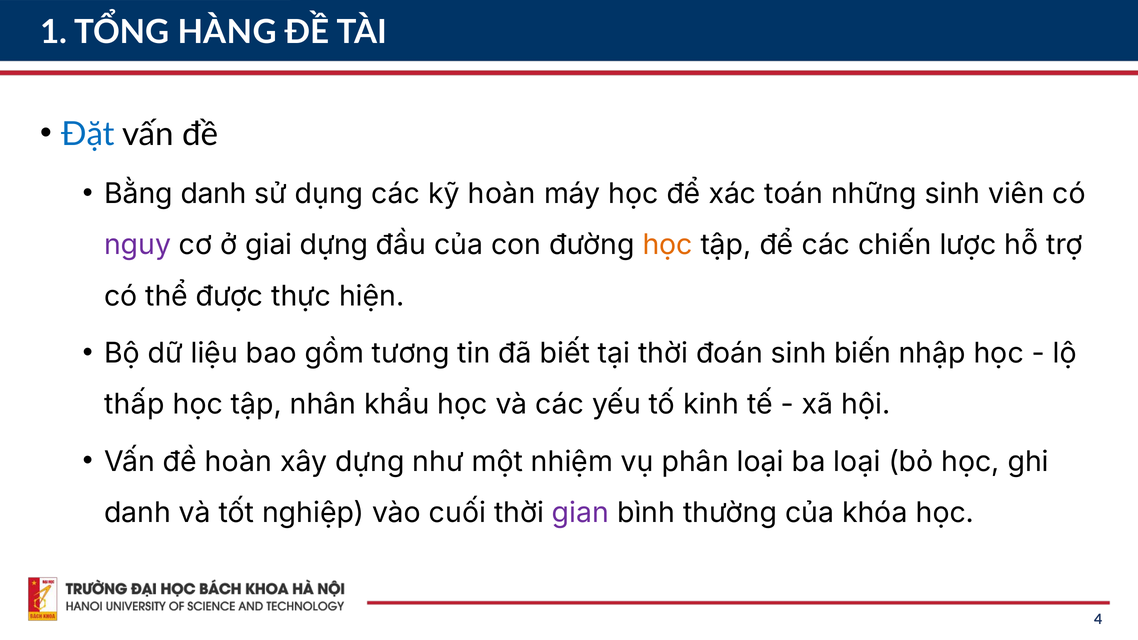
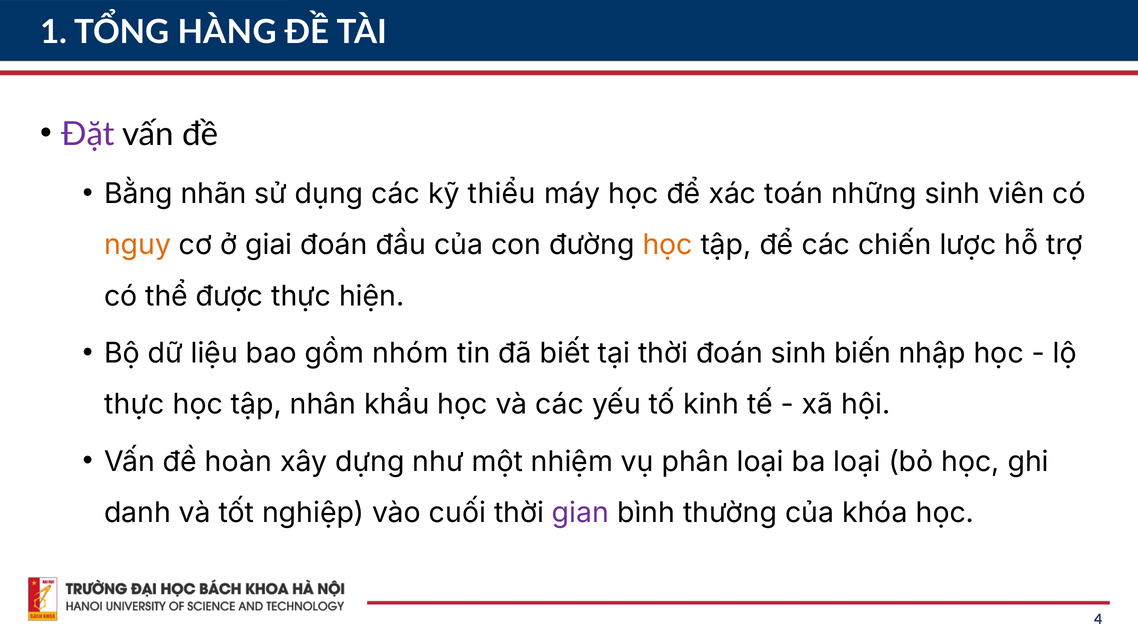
Đặt colour: blue -> purple (88, 134)
Bằng danh: danh -> nhãn (214, 194)
kỹ hoàn: hoàn -> thiểu (502, 194)
nguy colour: purple -> orange (138, 245)
giai dựng: dựng -> đoán (334, 245)
tương: tương -> nhóm (411, 353)
thấp: thấp -> thực (134, 405)
